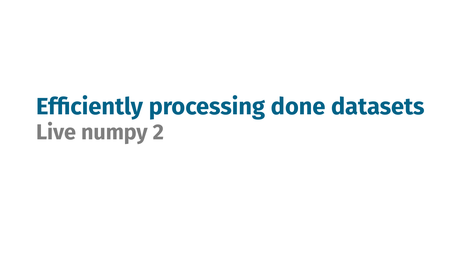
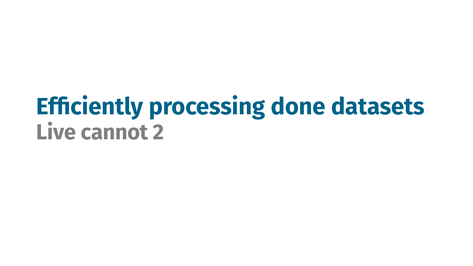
numpy: numpy -> cannot (115, 133)
